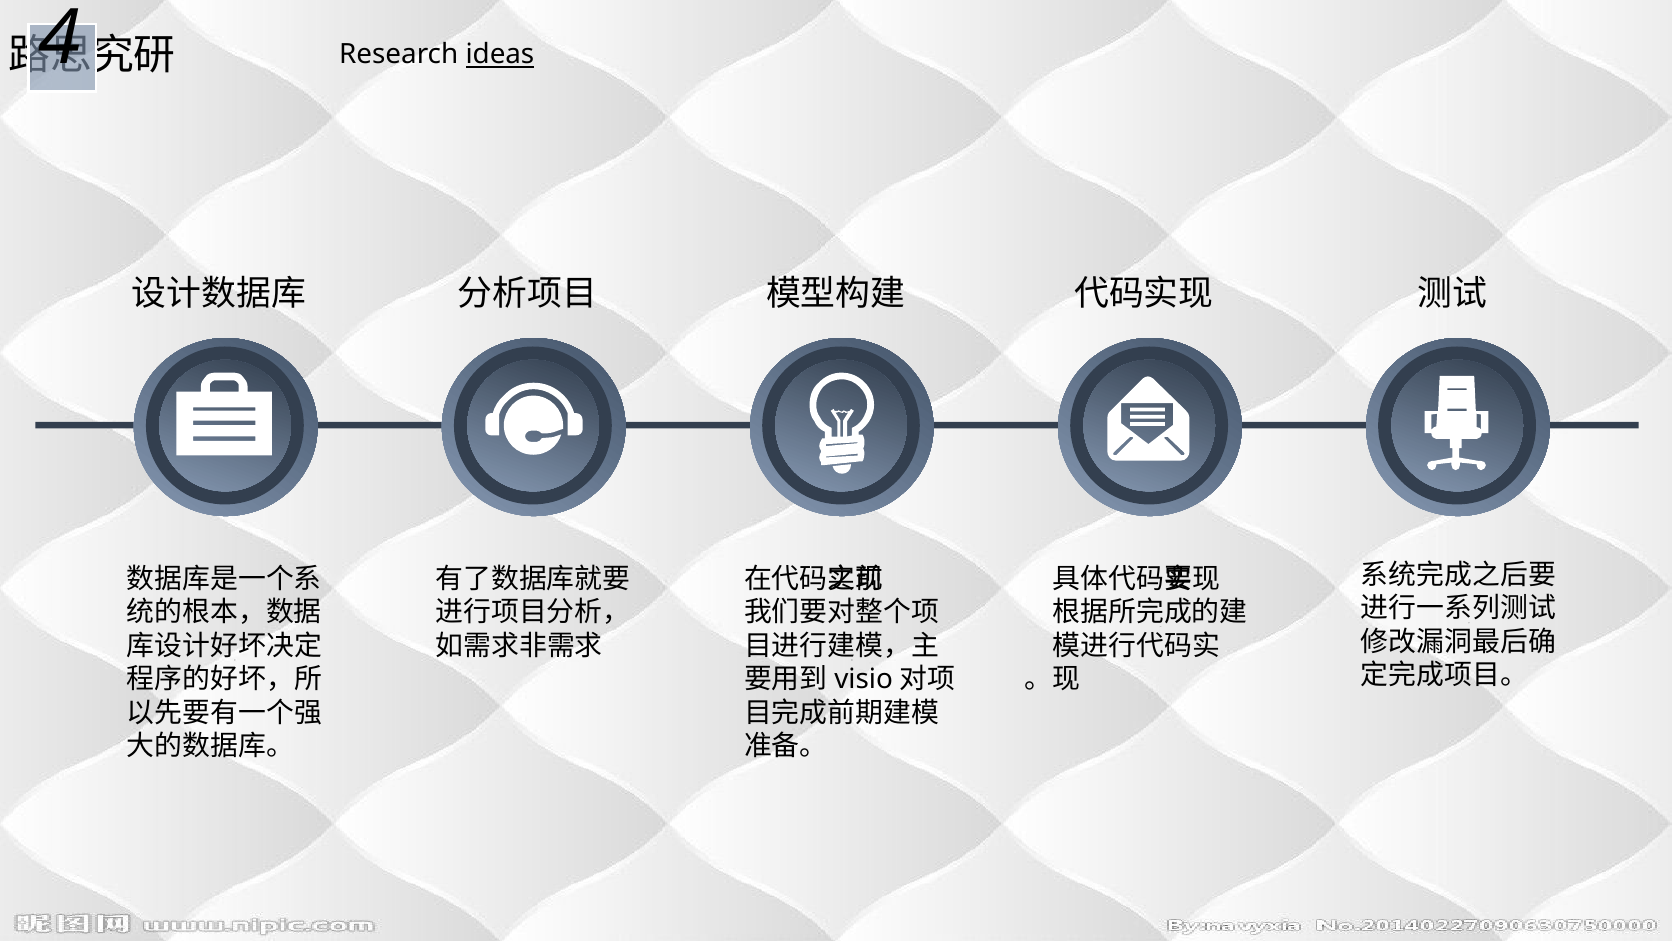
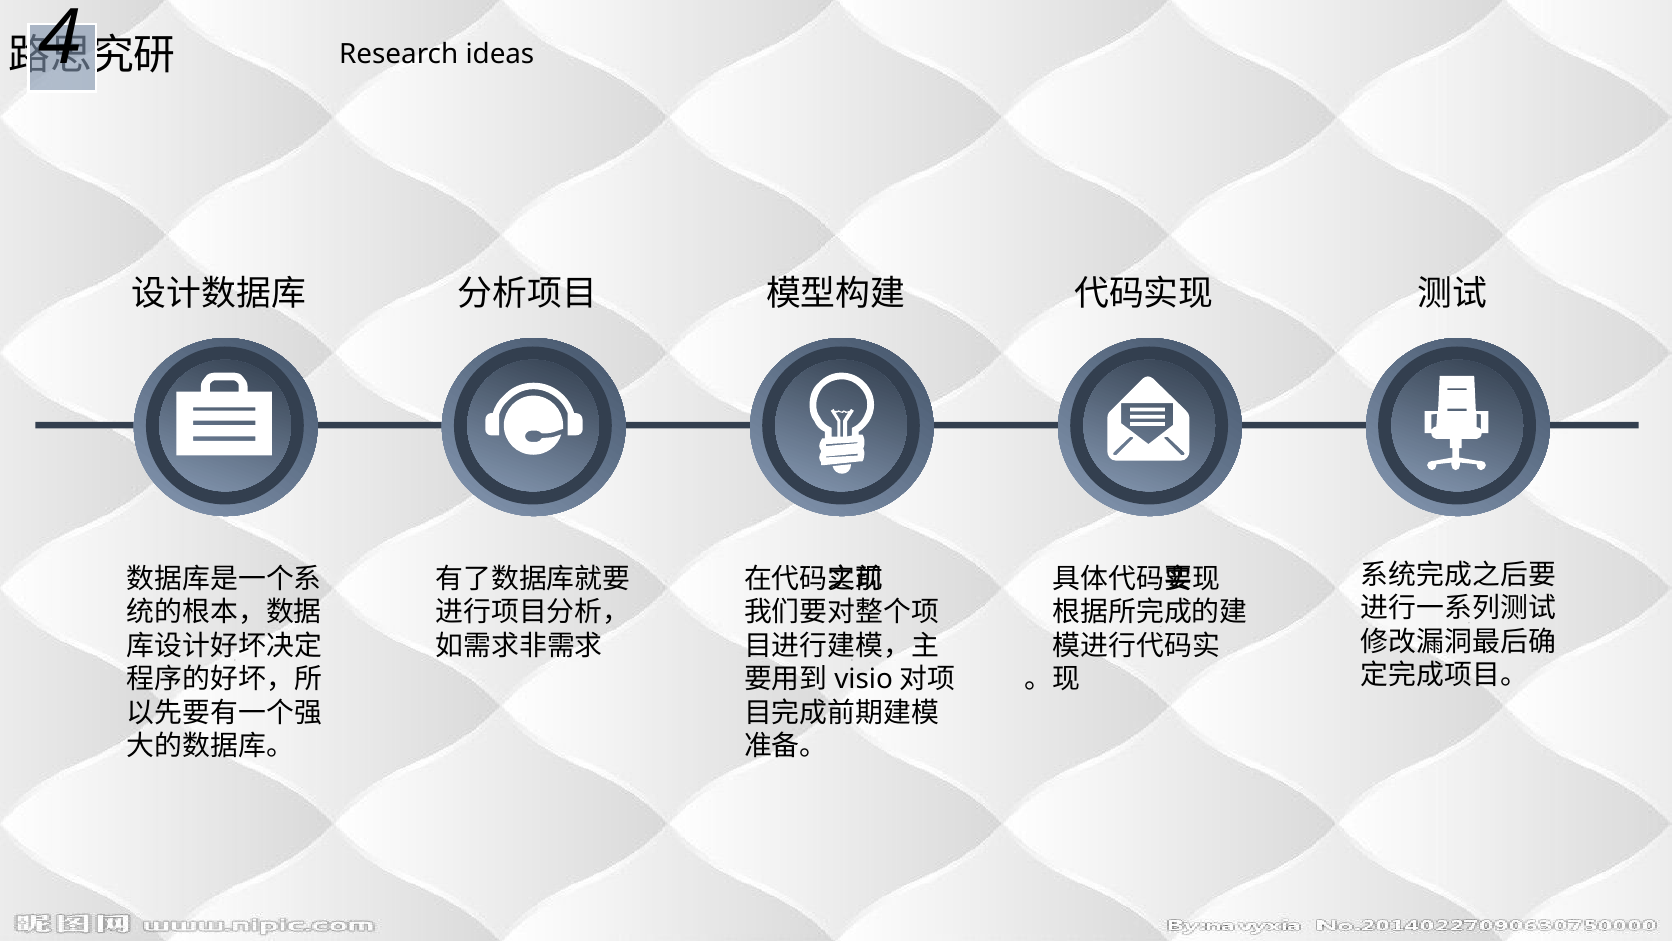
ideas underline: present -> none (500, 55)
